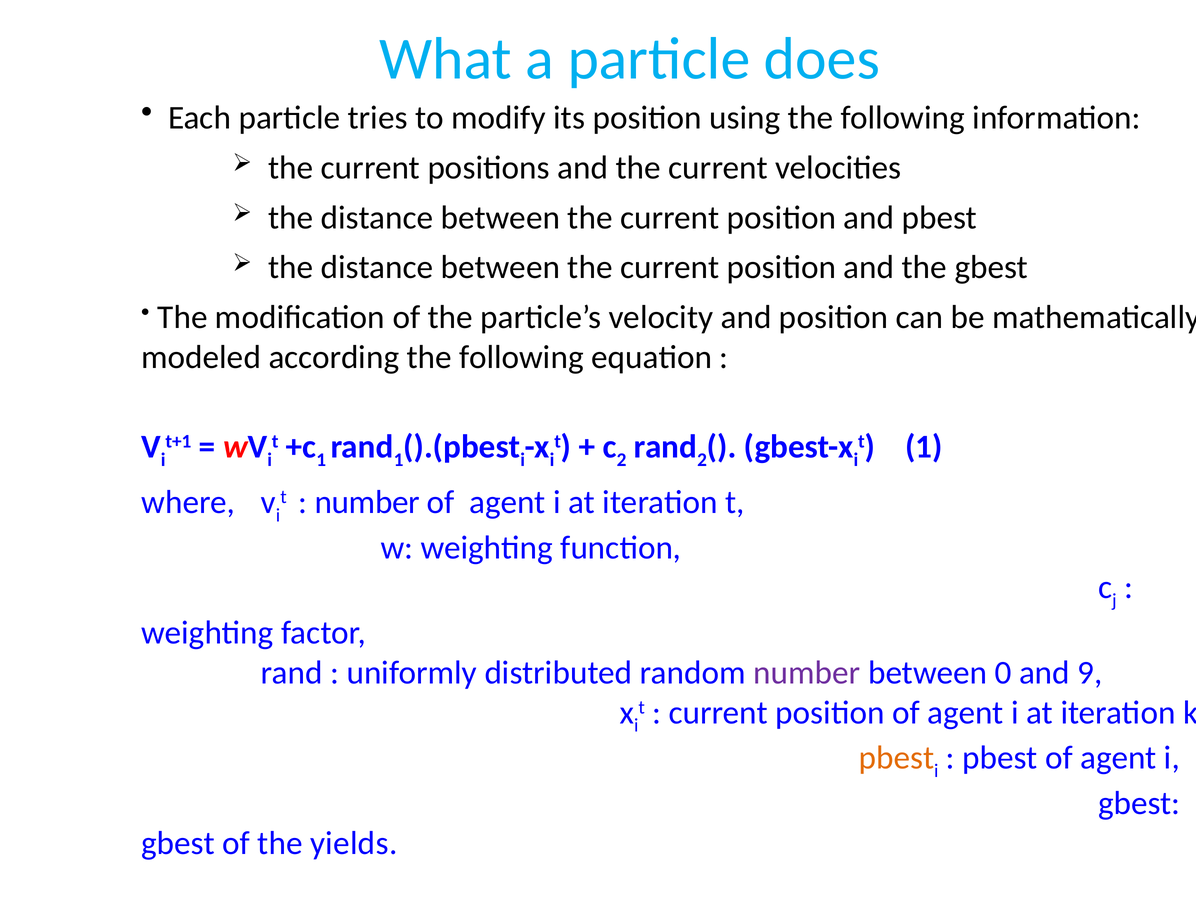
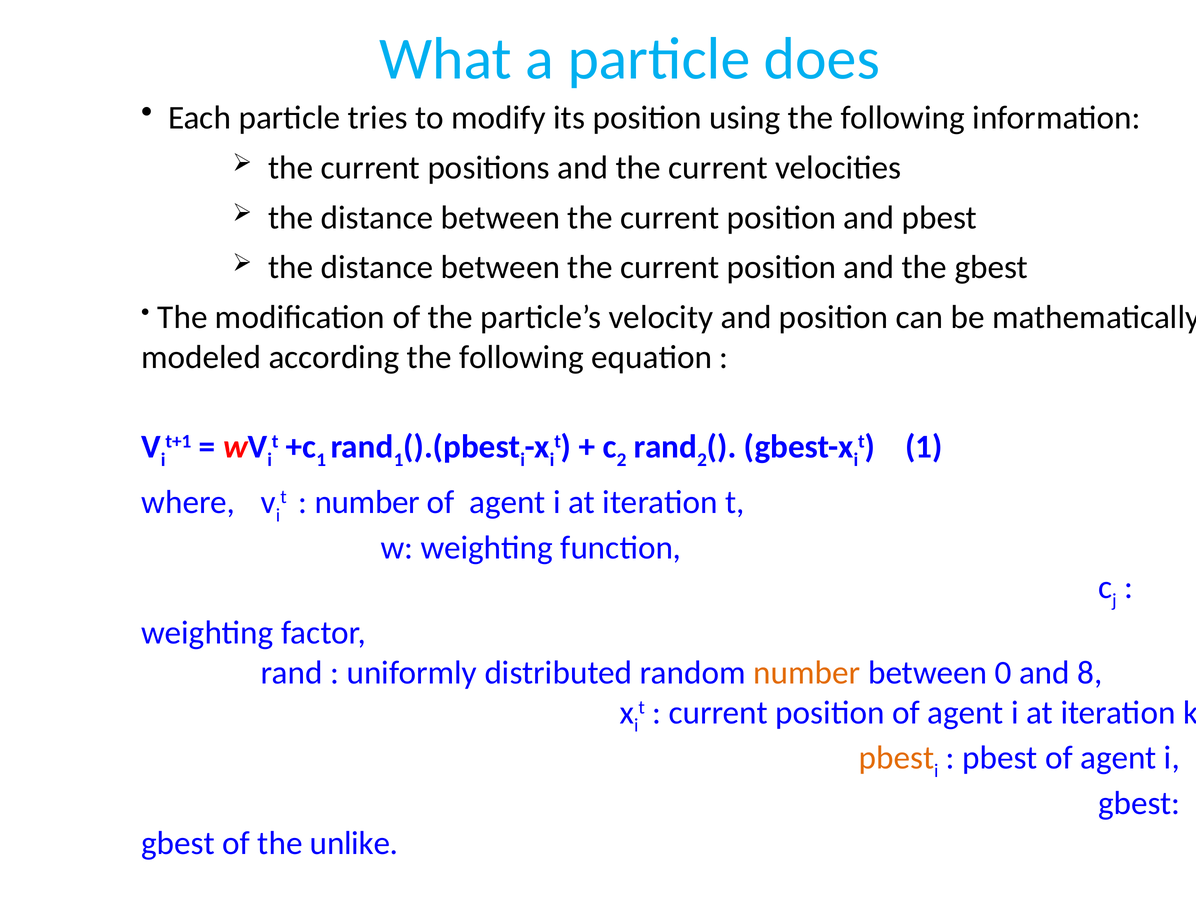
number colour: purple -> orange (807, 673)
9: 9 -> 8 (1090, 673)
yields: yields -> unlike (354, 843)
